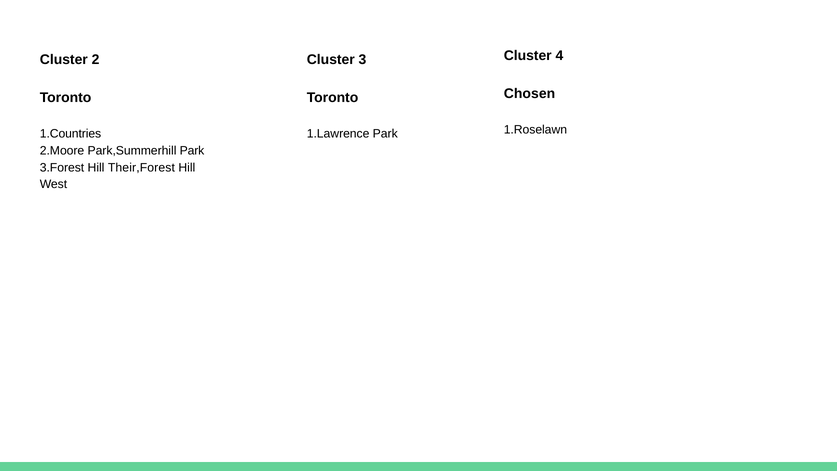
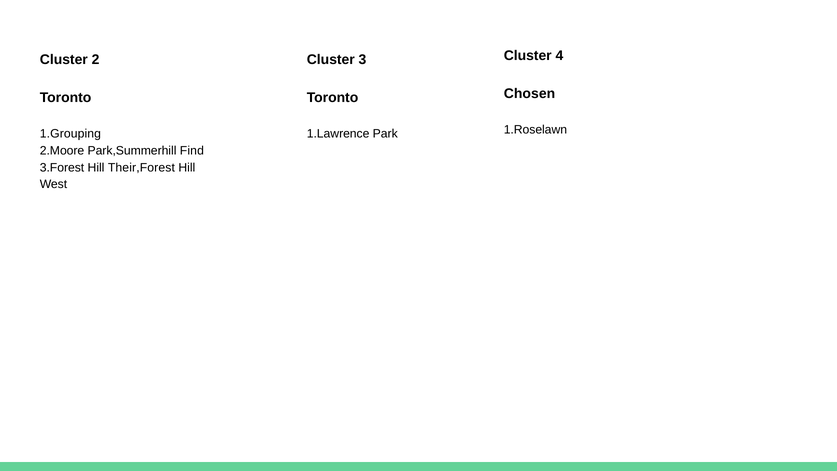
1.Countries: 1.Countries -> 1.Grouping (70, 134)
Park,Summerhill Park: Park -> Find (192, 151)
